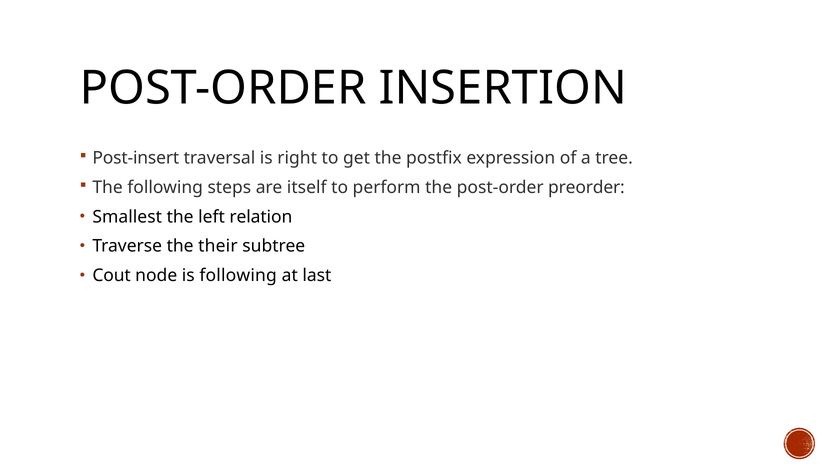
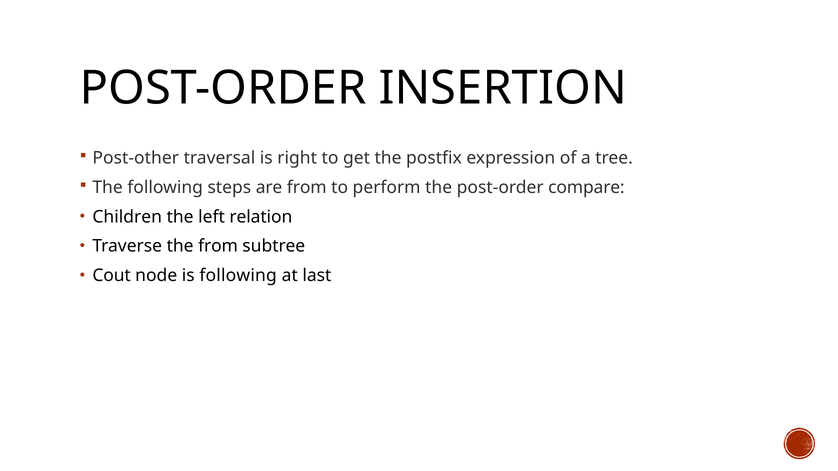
Post-insert: Post-insert -> Post-other (136, 158)
are itself: itself -> from (307, 188)
preorder: preorder -> compare (586, 188)
Smallest: Smallest -> Children (127, 217)
the their: their -> from (218, 246)
